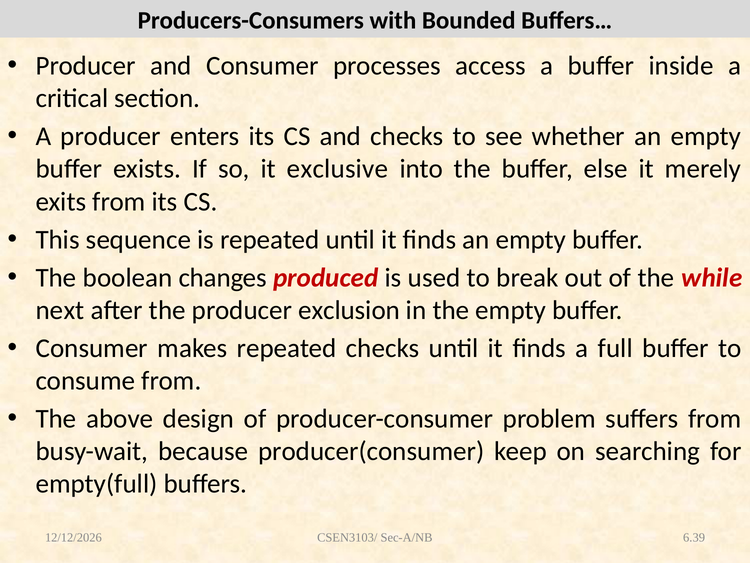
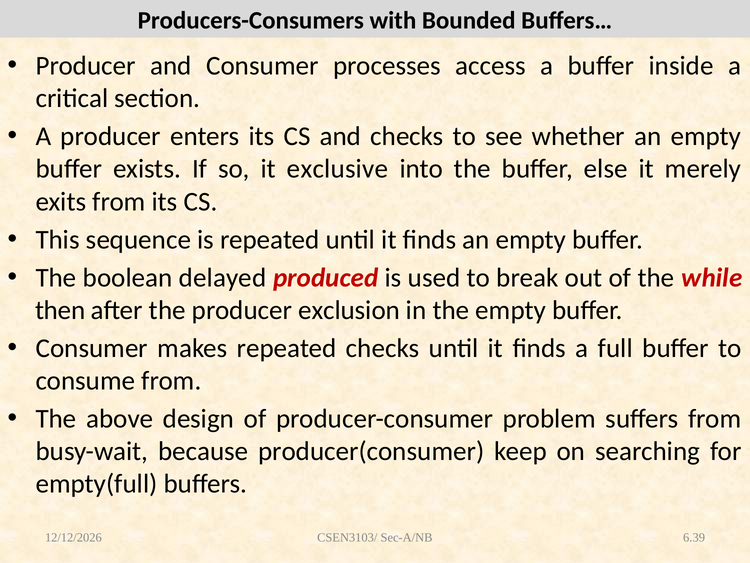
changes: changes -> delayed (223, 277)
next: next -> then (60, 310)
